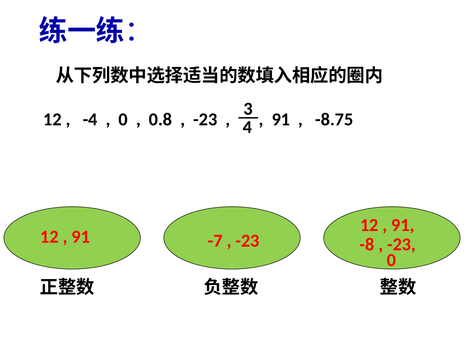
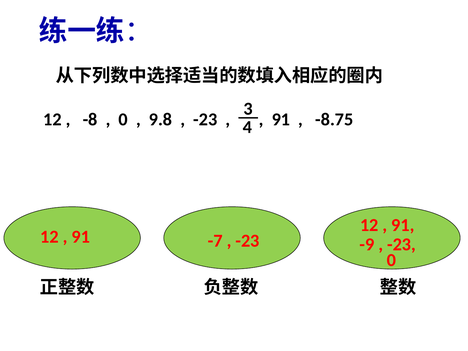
-4: -4 -> -8 (90, 119)
0.8: 0.8 -> 9.8 (161, 119)
-8: -8 -> -9 (367, 245)
